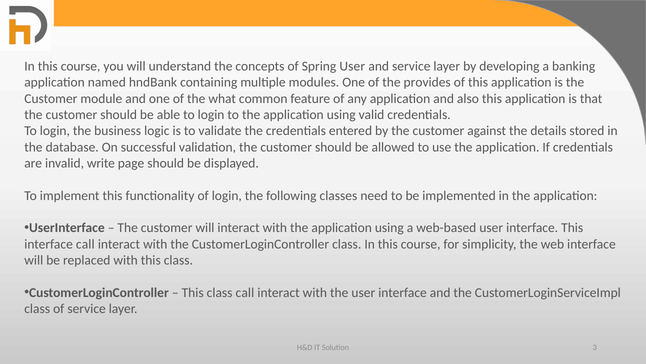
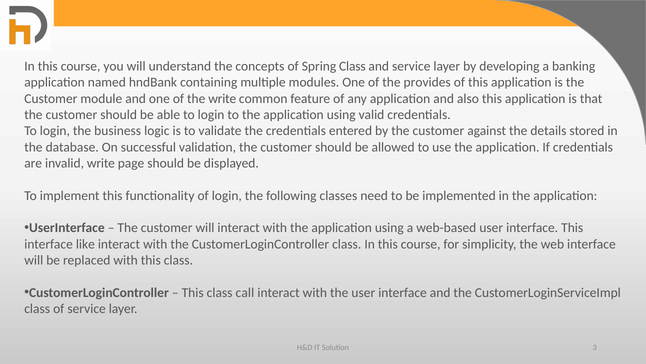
Spring User: User -> Class (352, 66)
the what: what -> write (222, 98)
interface call: call -> like (85, 244)
